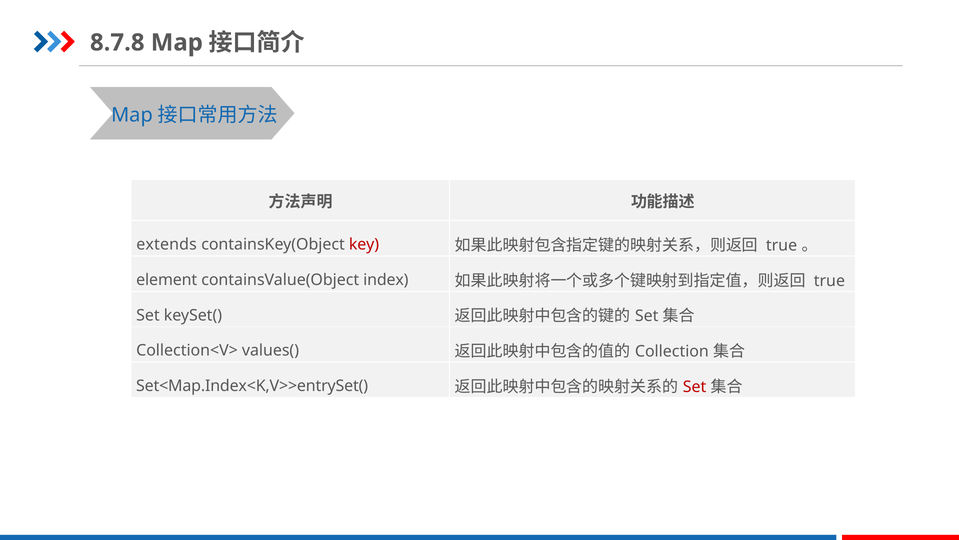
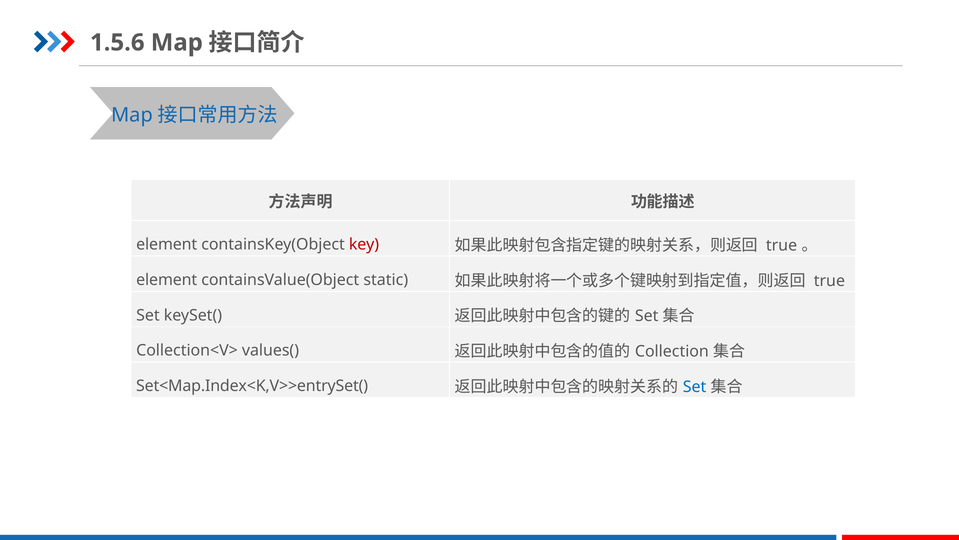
8.7.8: 8.7.8 -> 1.5.6 (117, 43)
extends: extends -> element (167, 244)
index: index -> static (386, 280)
Set colour: red -> blue (695, 387)
